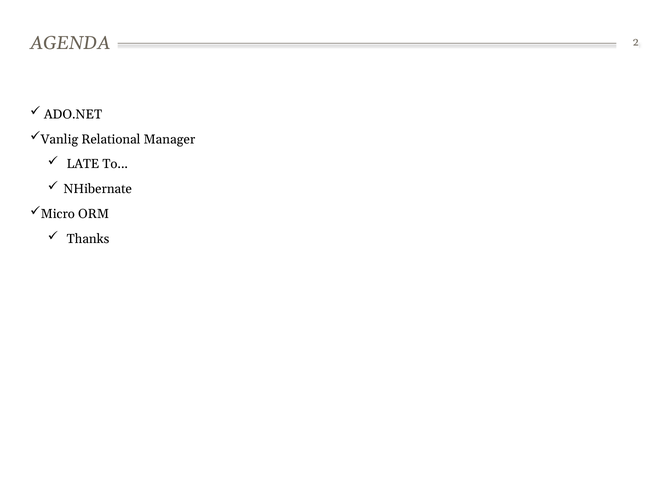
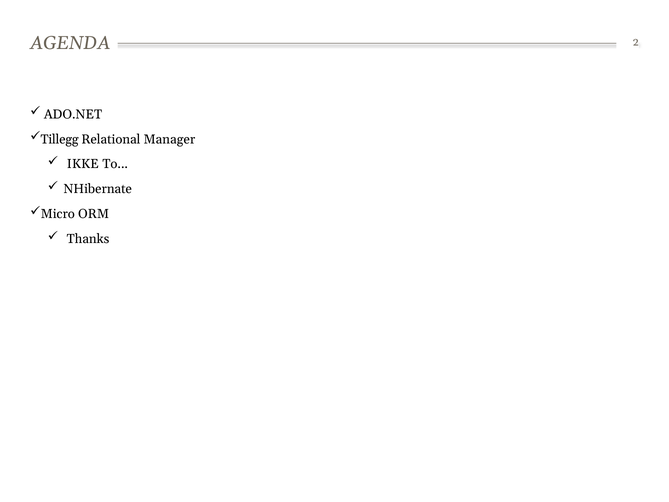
Vanlig: Vanlig -> Tillegg (60, 139)
LATE: LATE -> IKKE (83, 164)
